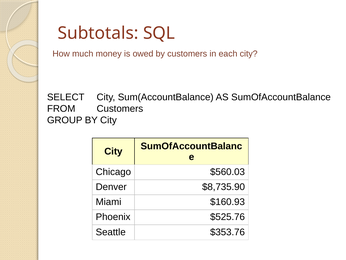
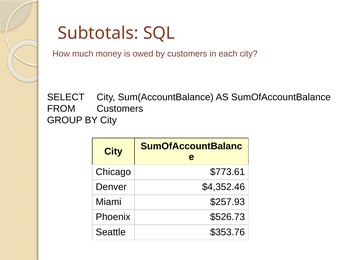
$560.03: $560.03 -> $773.61 (228, 172)
$8,735.90: $8,735.90 -> $4,352.46 (224, 187)
$160.93: $160.93 -> $257.93 (228, 202)
$525.76: $525.76 -> $526.73 (228, 217)
